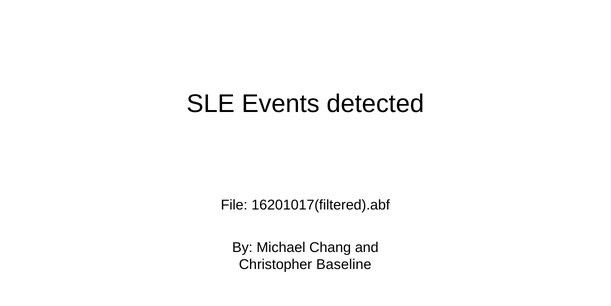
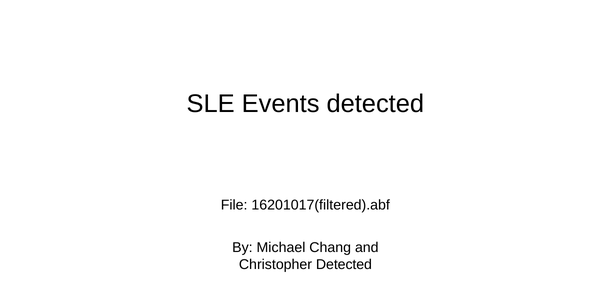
Christopher Baseline: Baseline -> Detected (344, 264)
